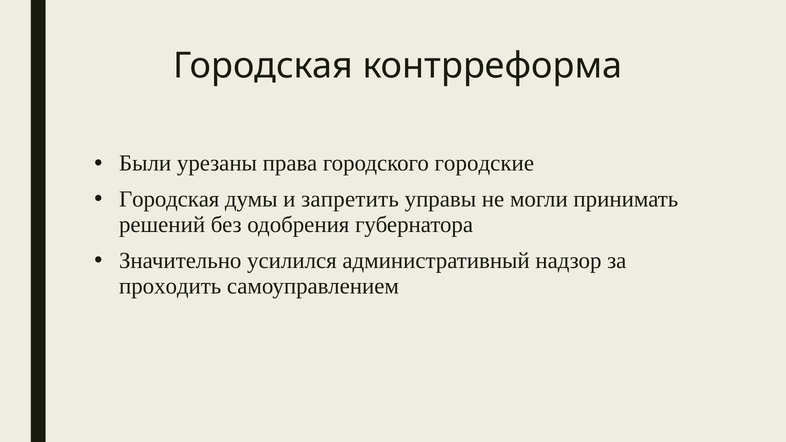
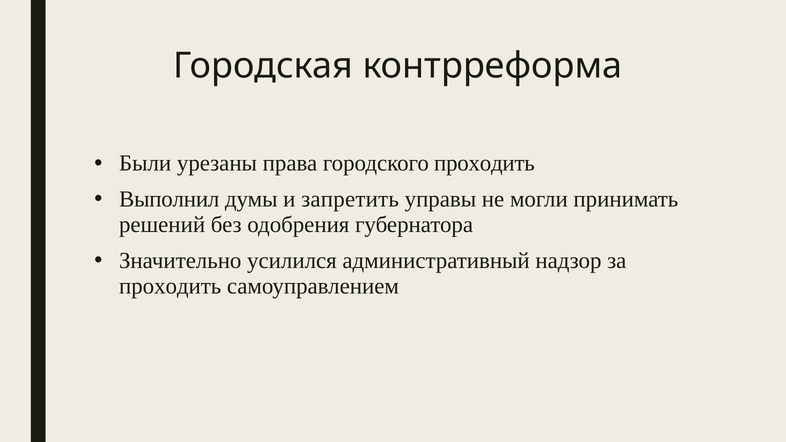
городского городские: городские -> проходить (484, 163)
Городская: Городская -> Выполнил (169, 199)
